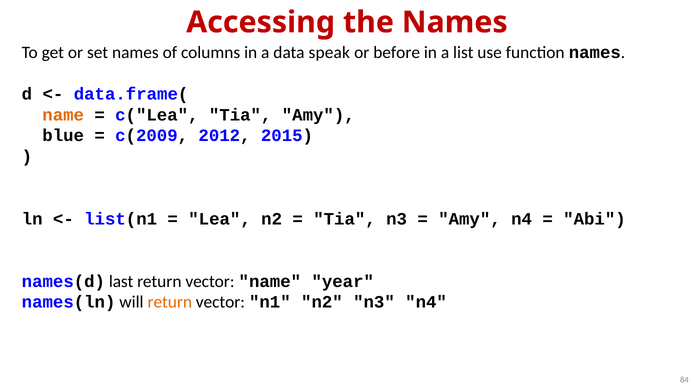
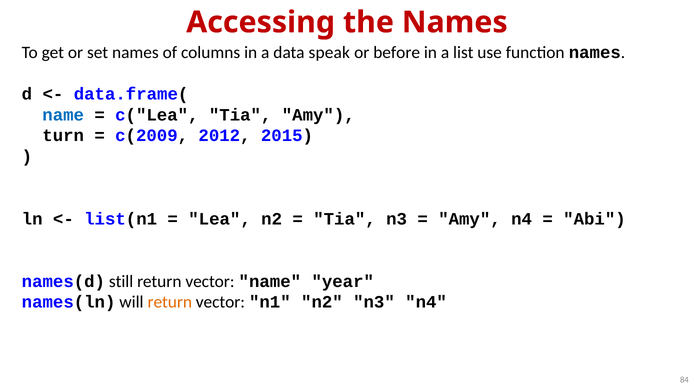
name colour: orange -> blue (63, 115)
blue: blue -> turn (63, 136)
last: last -> still (121, 282)
